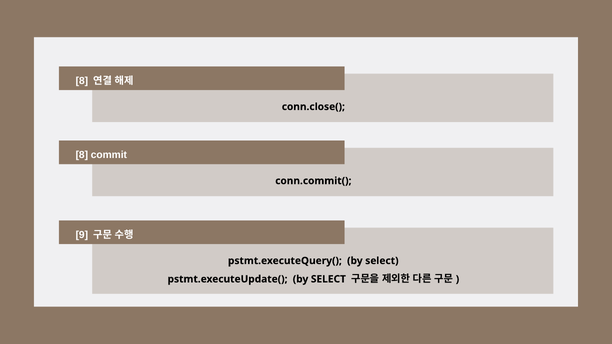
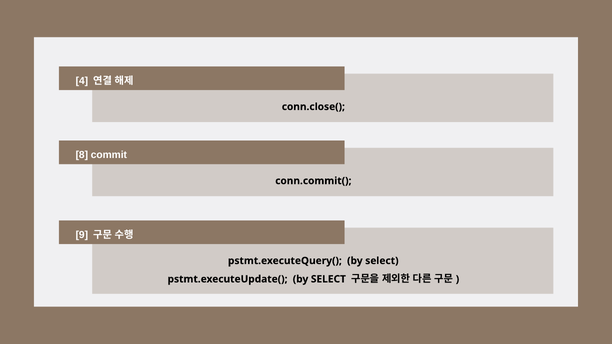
8: 8 -> 4 (82, 81)
